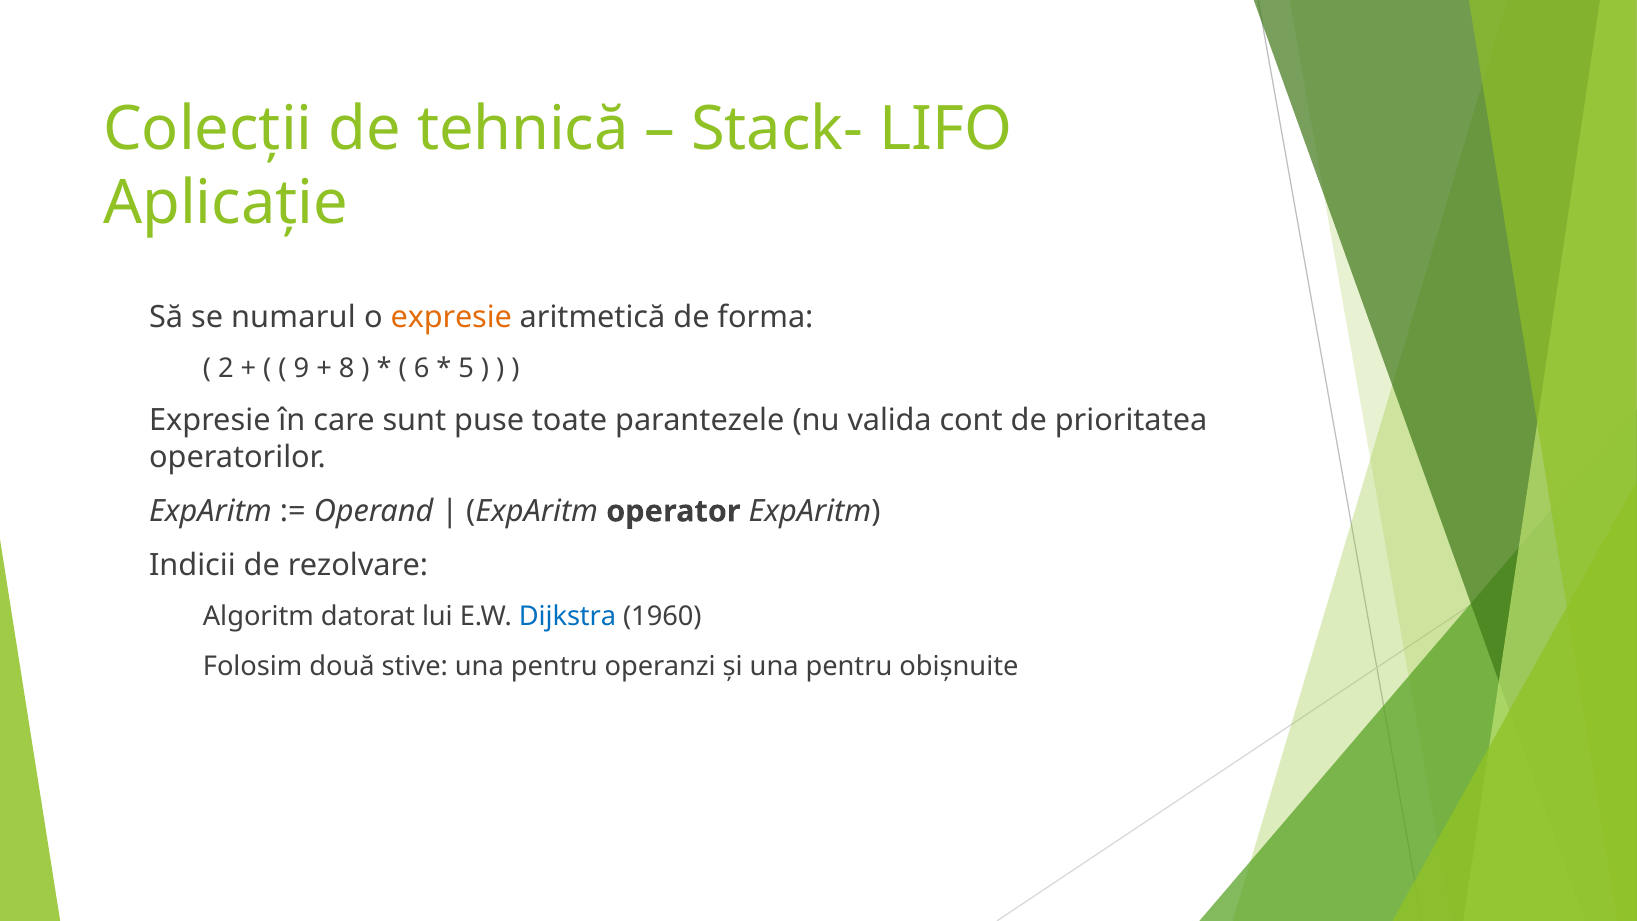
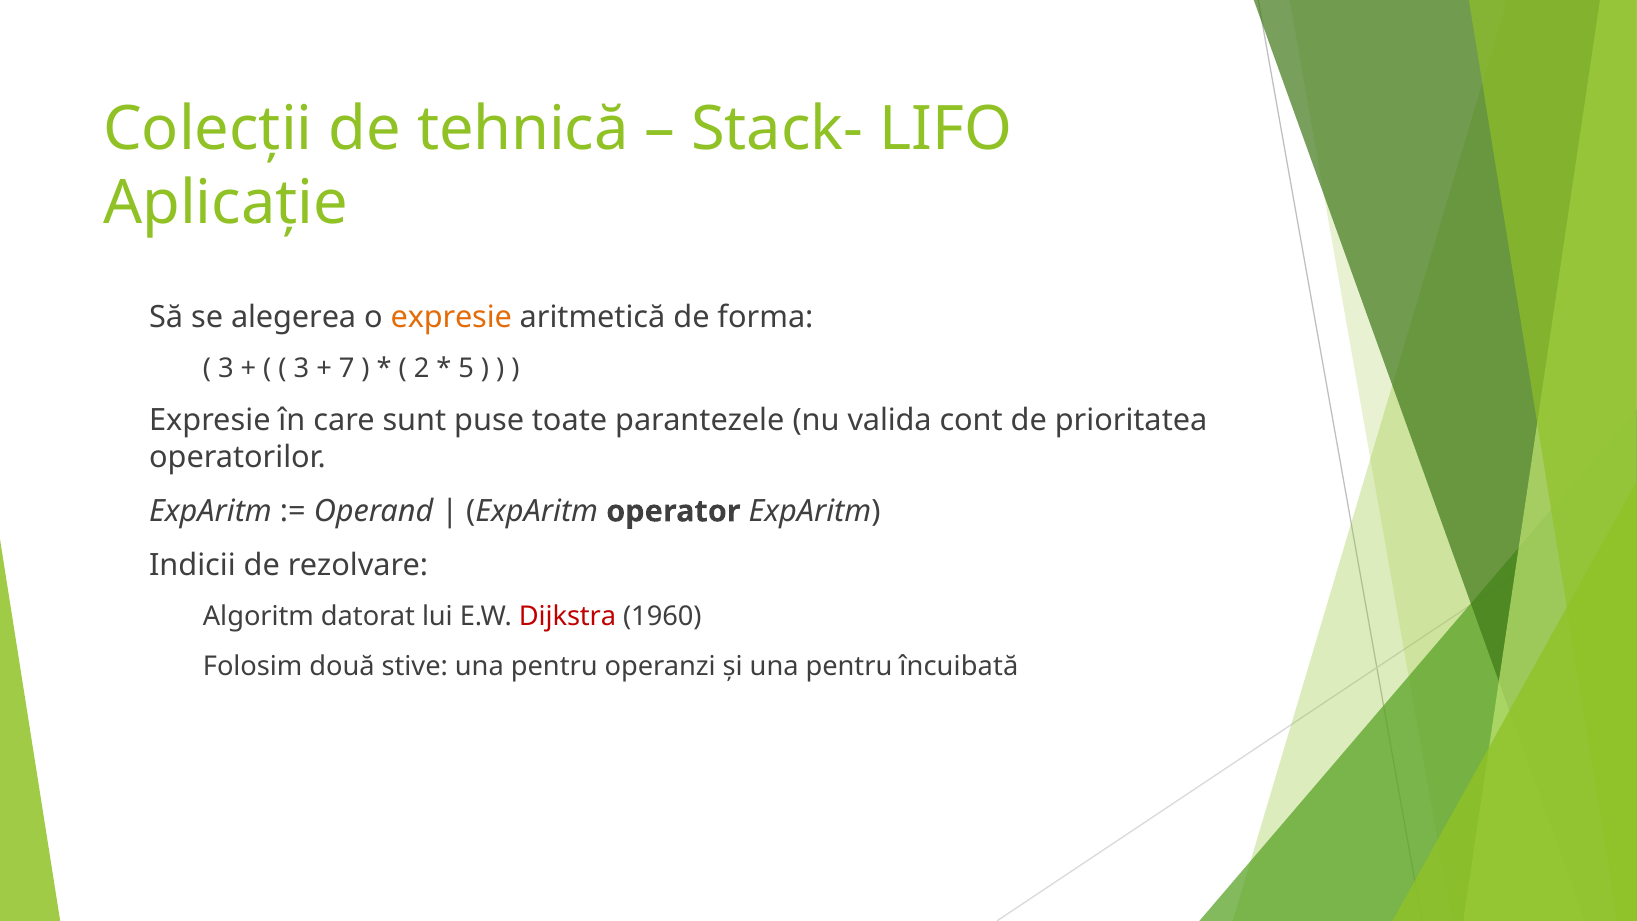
numarul: numarul -> alegerea (294, 317)
2: 2 -> 3 (226, 368)
9: 9 -> 3 (301, 368)
8: 8 -> 7 (347, 368)
6: 6 -> 2 (422, 368)
Dijkstra colour: blue -> red (568, 617)
obișnuite: obișnuite -> încuibată (959, 667)
